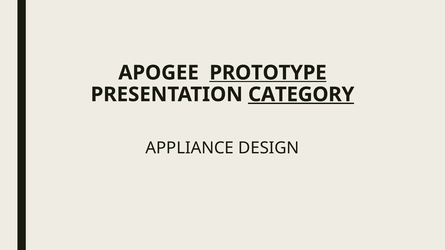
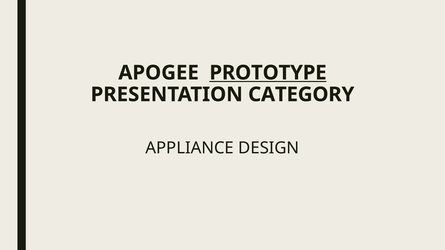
CATEGORY underline: present -> none (301, 95)
